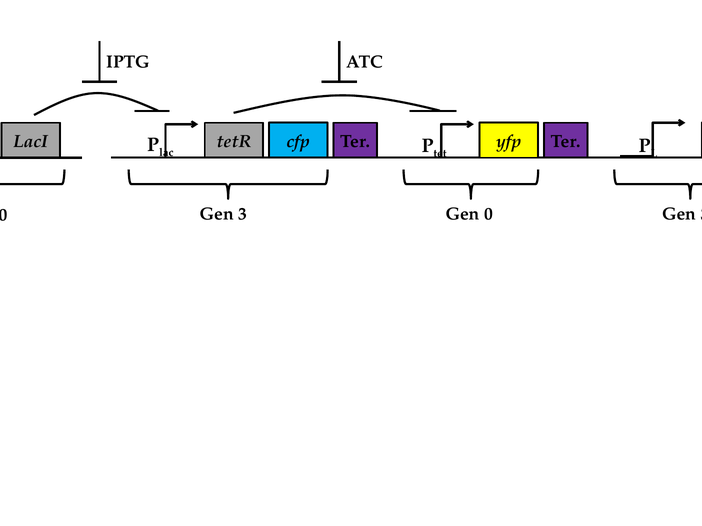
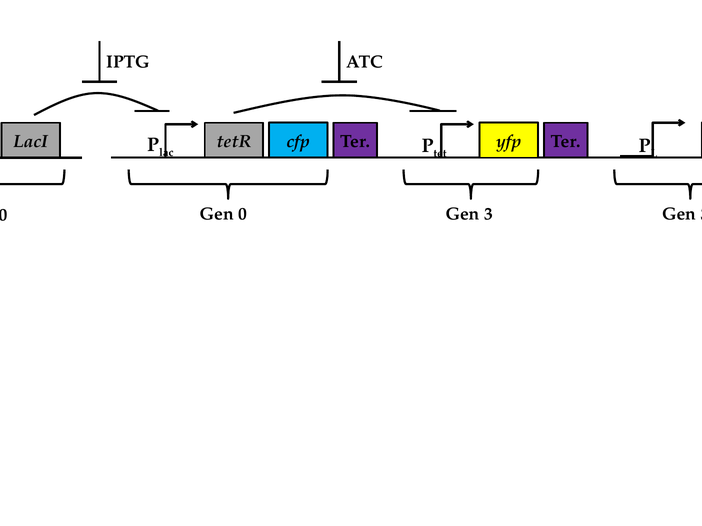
3: 3 -> 0 (243, 214)
0: 0 -> 3 (488, 214)
